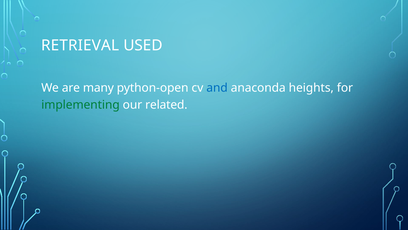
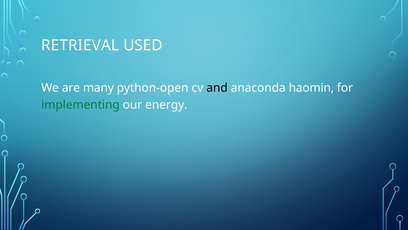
and colour: blue -> black (217, 88)
heights: heights -> haomin (311, 88)
related: related -> energy (166, 105)
